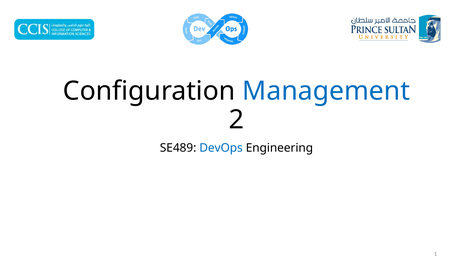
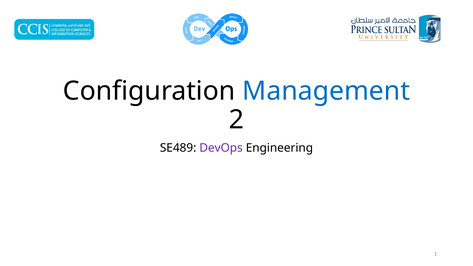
DevOps colour: blue -> purple (221, 148)
